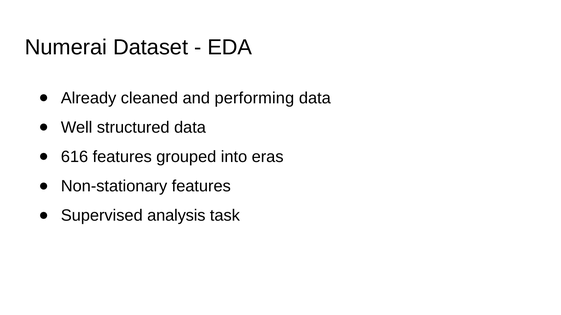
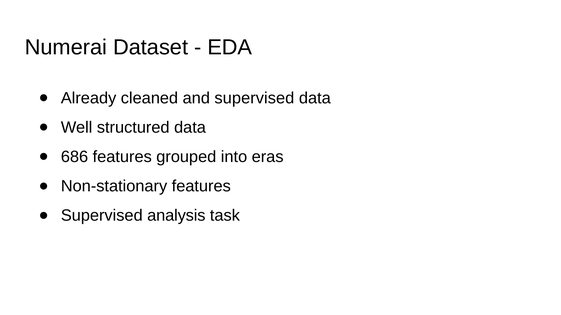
and performing: performing -> supervised (254, 98)
616: 616 -> 686 (75, 157)
